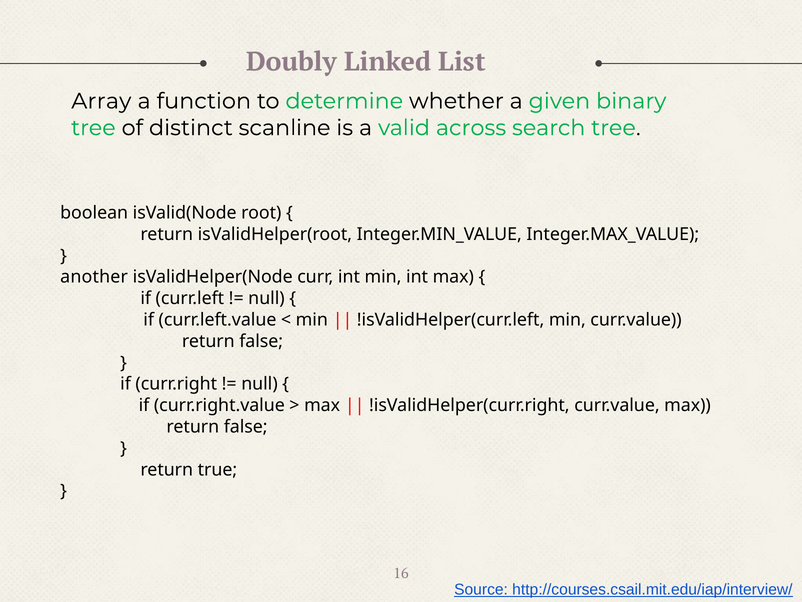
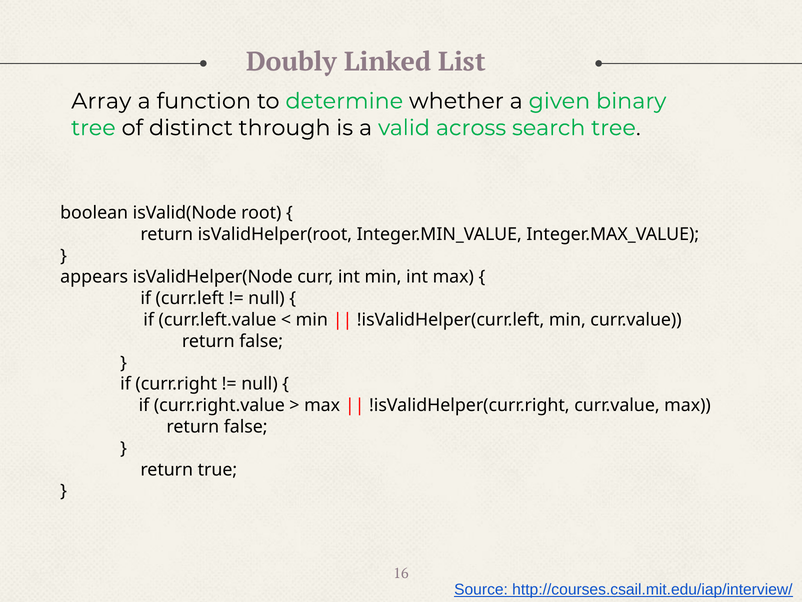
scanline: scanline -> through (285, 128)
another: another -> appears (94, 277)
